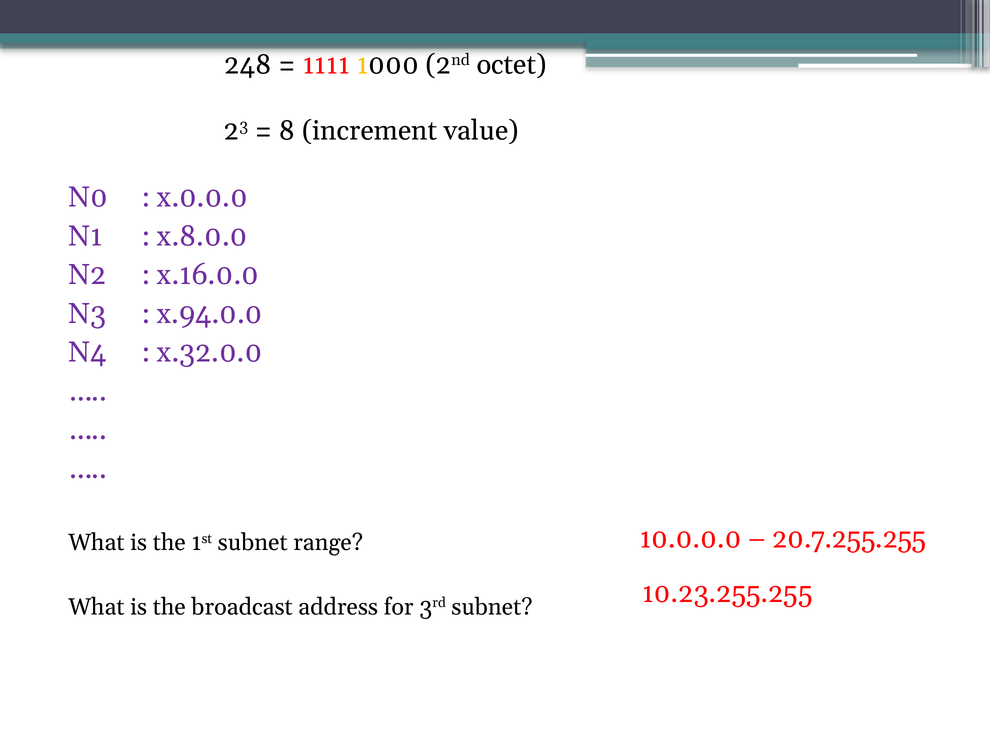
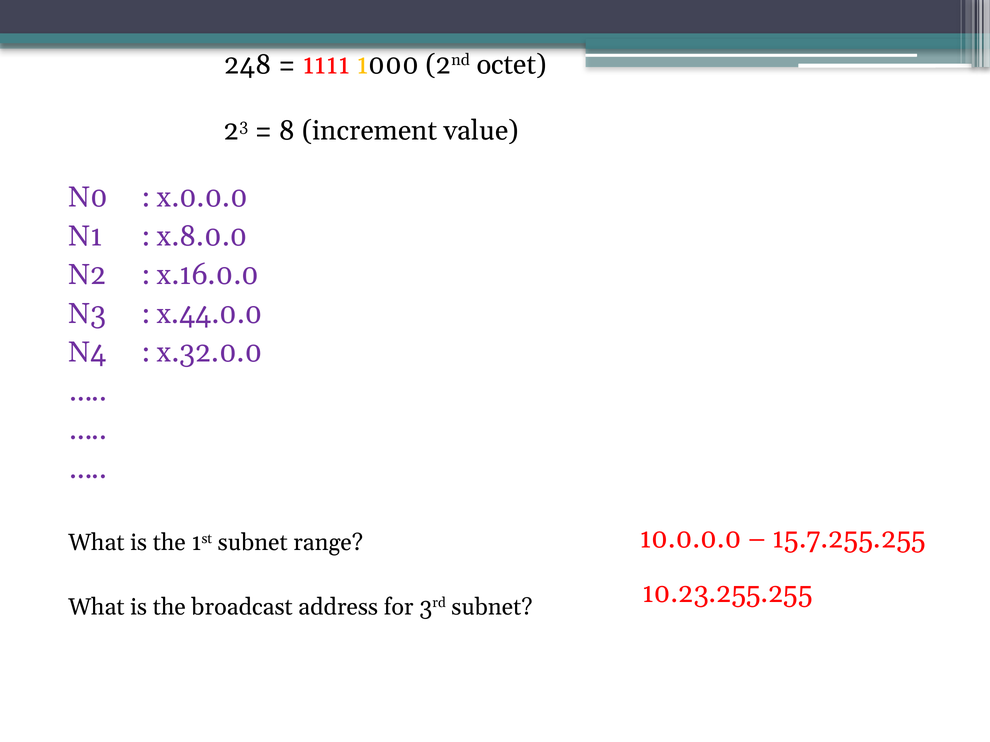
x.94.0.0: x.94.0.0 -> x.44.0.0 (210, 314)
20.7.255.255: 20.7.255.255 -> 15.7.255.255 (849, 539)
